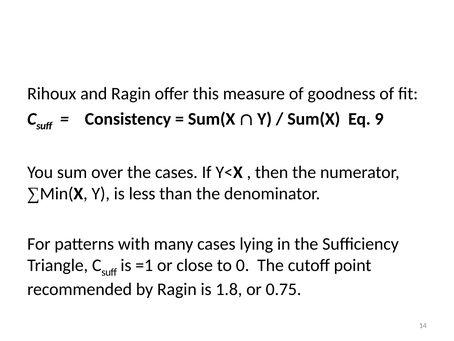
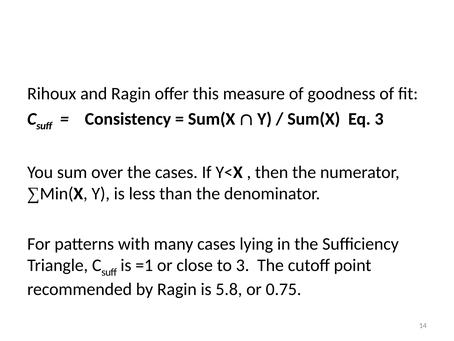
Eq 9: 9 -> 3 (379, 119)
to 0: 0 -> 3 (243, 265)
1.8: 1.8 -> 5.8 (229, 289)
